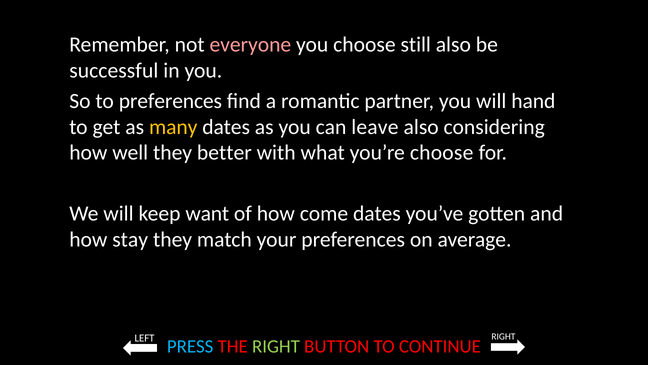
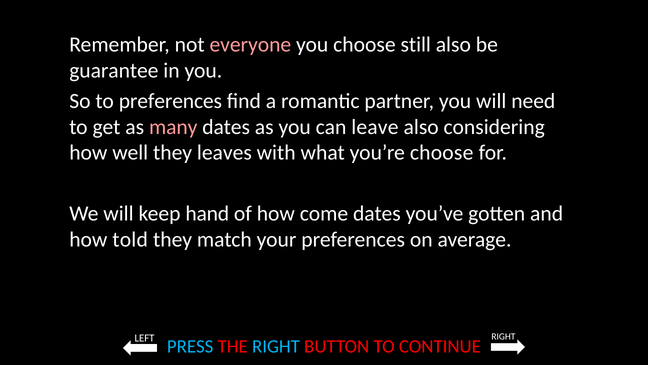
successful: successful -> guarantee (114, 71)
hand: hand -> need (533, 101)
many colour: yellow -> pink (173, 127)
better: better -> leaves (224, 153)
want: want -> hand (207, 213)
stay: stay -> told (130, 239)
RIGHT colour: light green -> light blue (276, 346)
